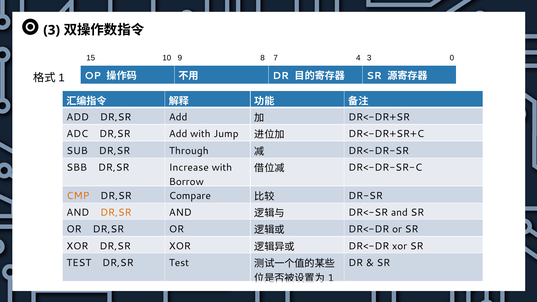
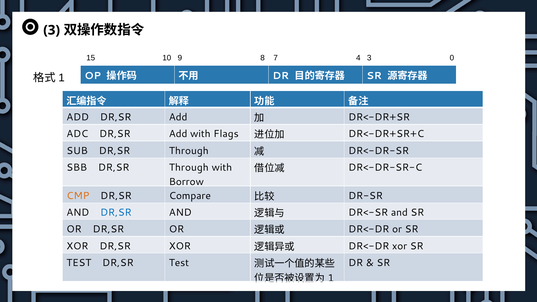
Jump: Jump -> Flags (226, 134)
SBB DR,SR Increase: Increase -> Through (189, 168)
DR,SR colour: orange -> blue (116, 213)
